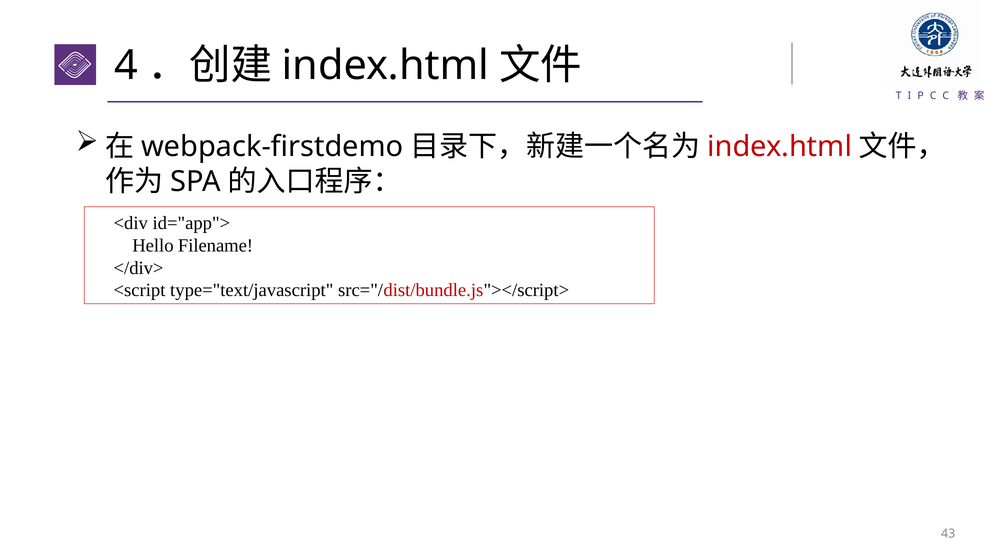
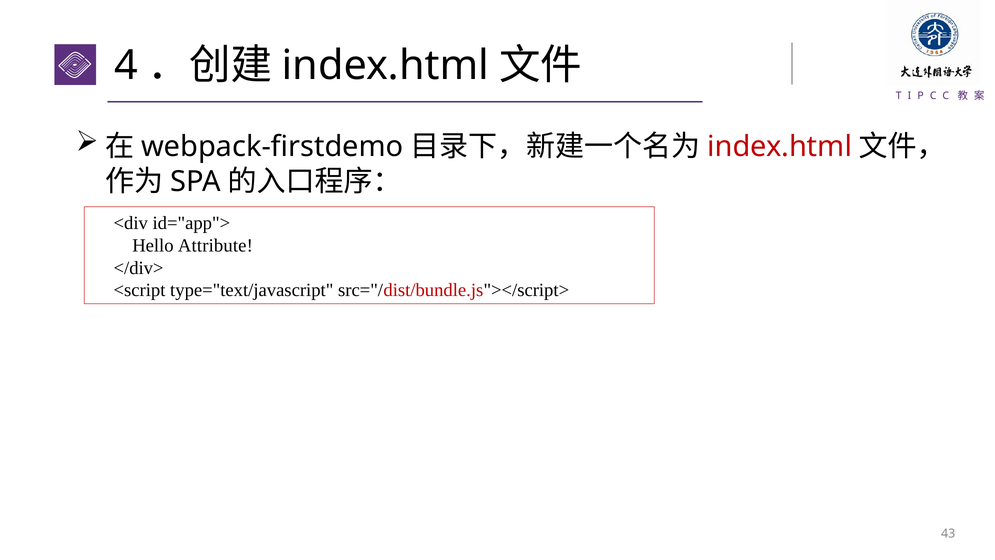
Filename: Filename -> Attribute (215, 245)
